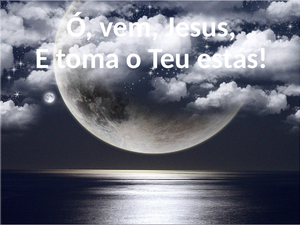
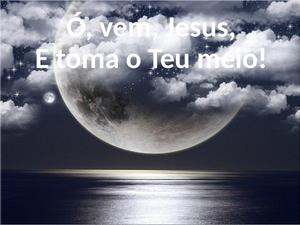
estás: estás -> meio (232, 59)
